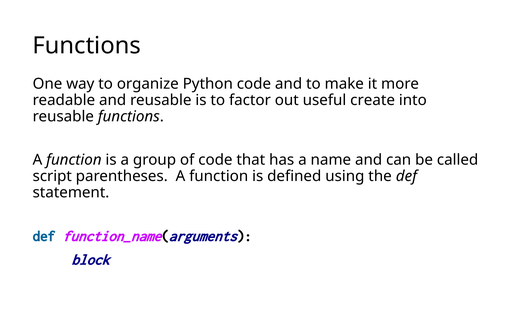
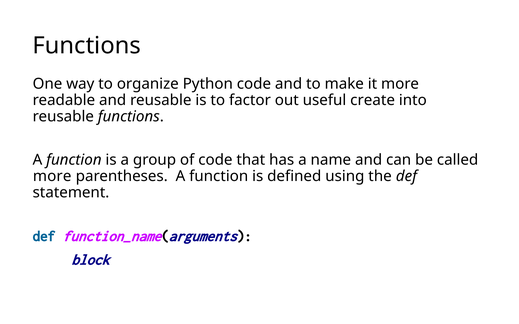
script: script -> more (52, 176)
